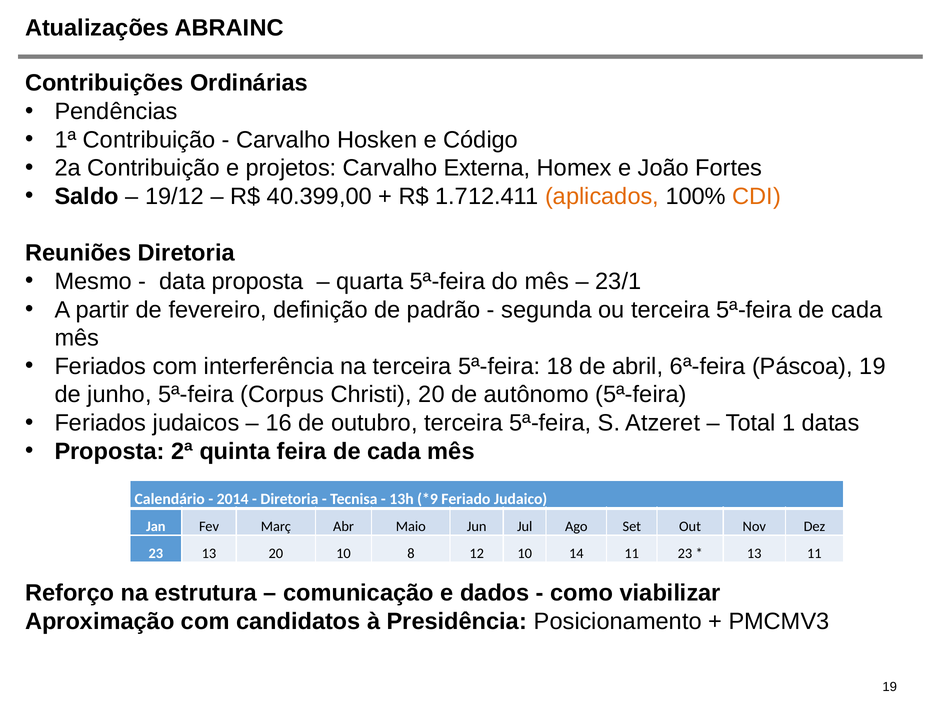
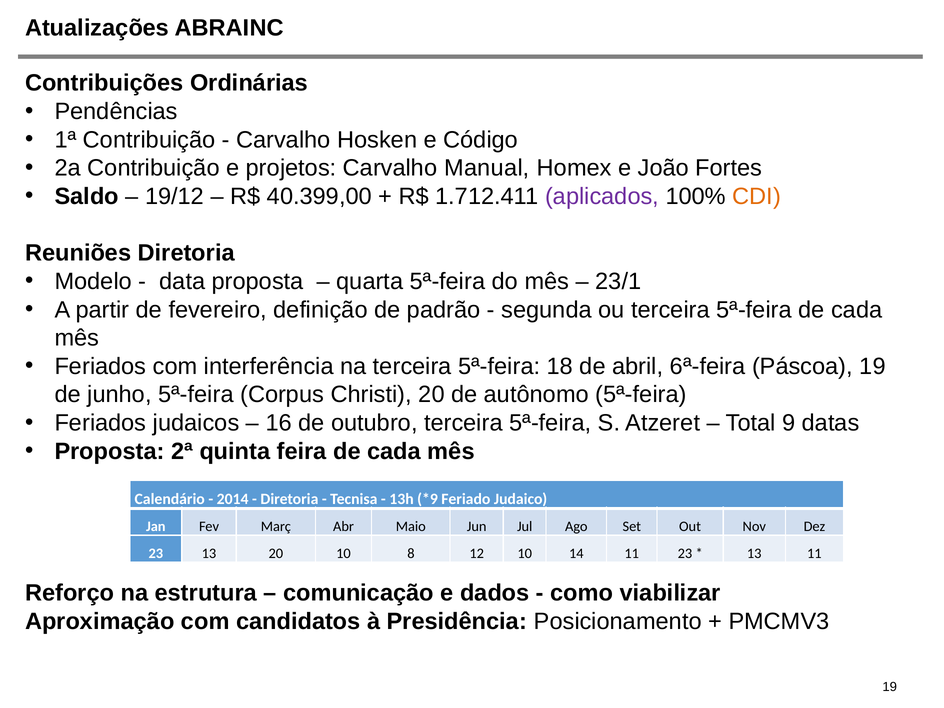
Externa: Externa -> Manual (487, 168)
aplicados colour: orange -> purple (602, 196)
Mesmo: Mesmo -> Modelo (93, 281)
1: 1 -> 9 (789, 423)
